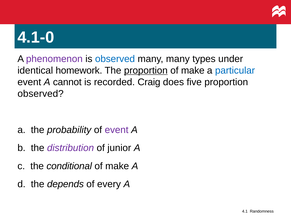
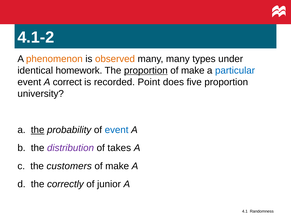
4.1-0: 4.1-0 -> 4.1-2 (36, 38)
phenomenon colour: purple -> orange (54, 59)
observed colour: blue -> orange (115, 59)
cannot: cannot -> correct (67, 82)
Craig: Craig -> Point (149, 82)
observed: observed -> university (41, 94)
the underline: none -> present (38, 130)
event colour: purple -> blue (117, 130)
junior: junior -> takes (119, 148)
conditional: conditional -> customers (69, 166)
depends: depends -> correctly (65, 184)
every: every -> junior (109, 184)
